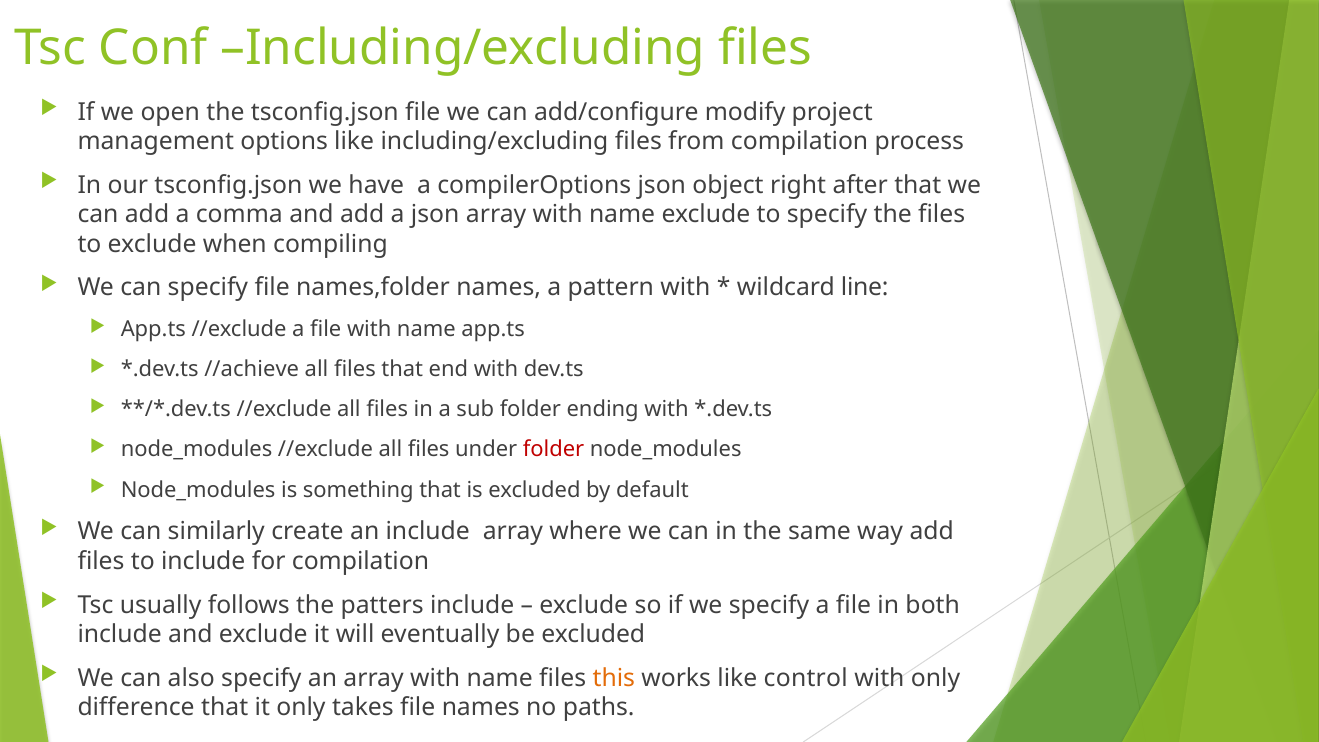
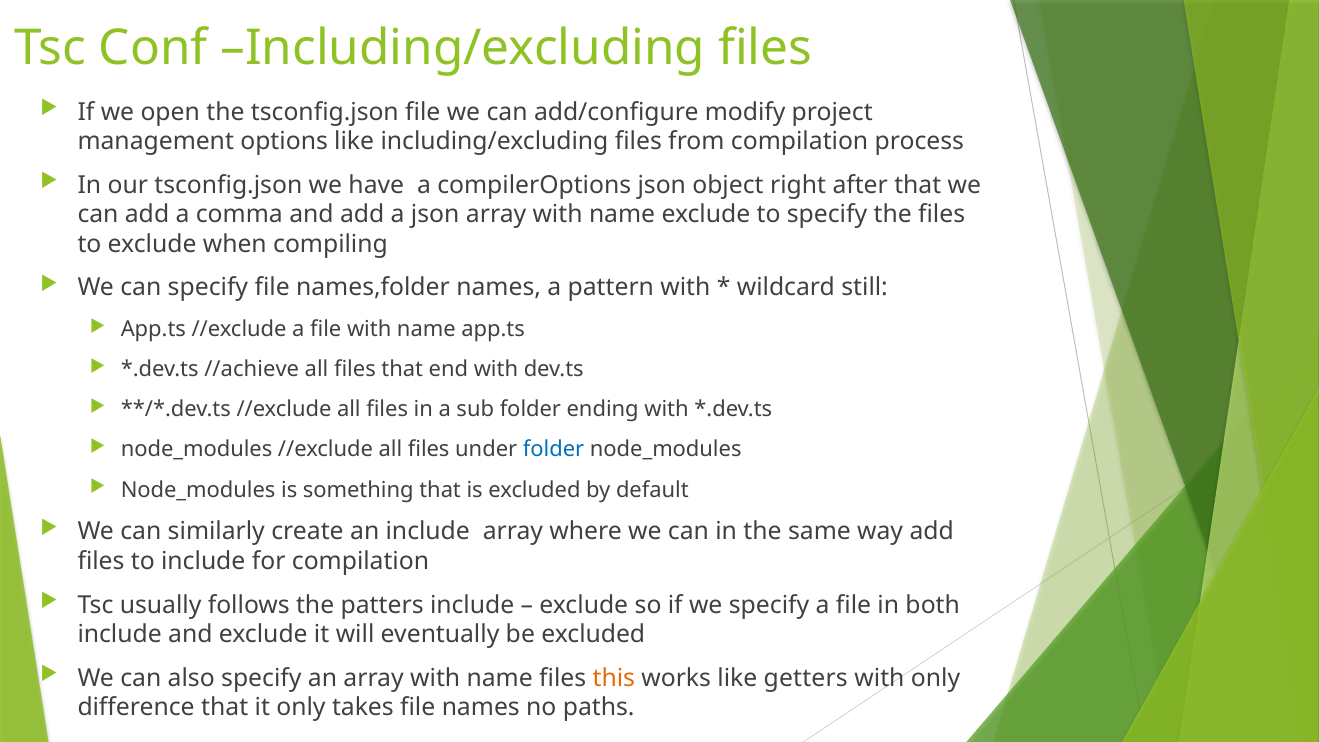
line: line -> still (865, 288)
folder colour: red -> blue (554, 450)
control: control -> getters (806, 678)
